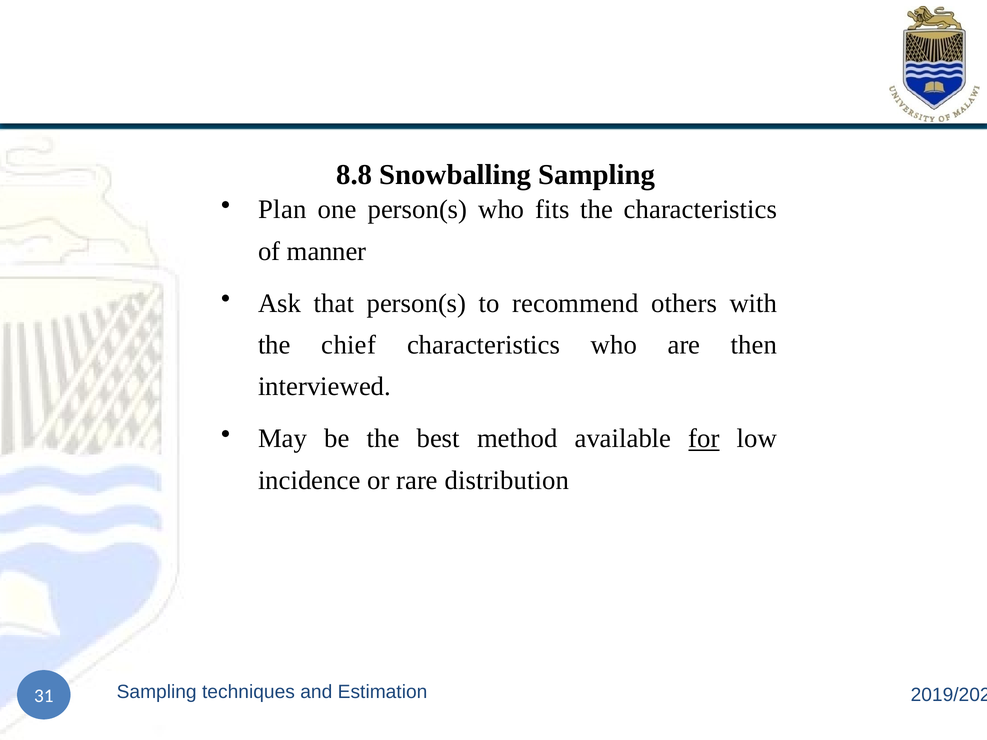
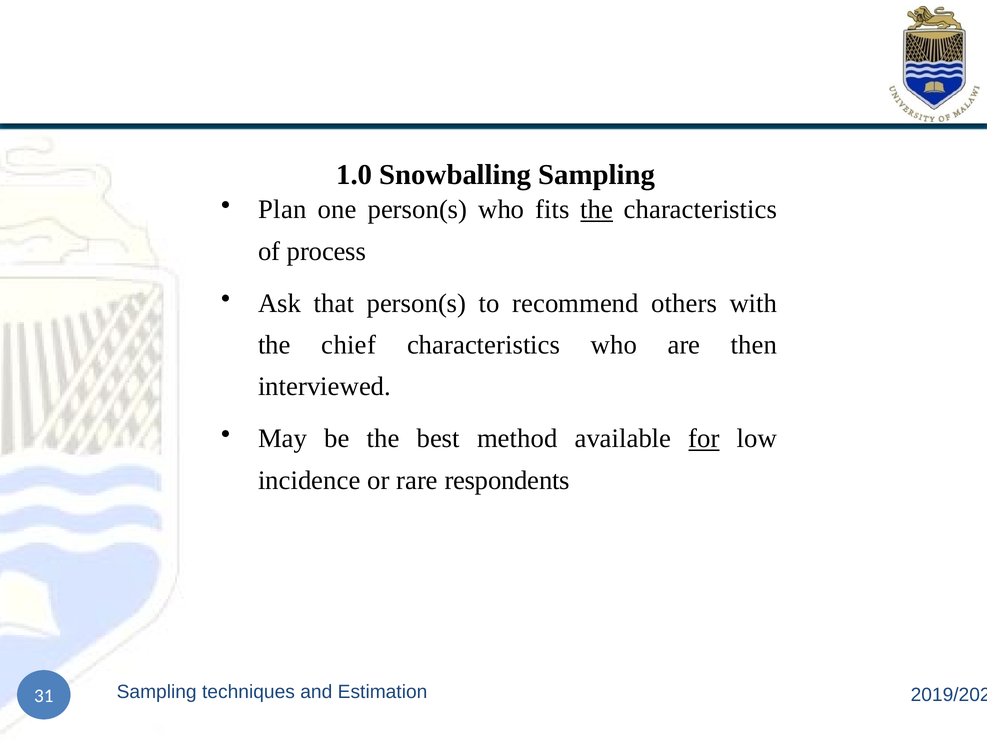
8.8: 8.8 -> 1.0 (354, 175)
the underline: none -> present (597, 210)
manner: manner -> process (327, 251)
distribution: distribution -> respondents (507, 480)
